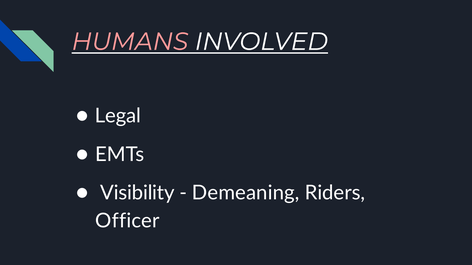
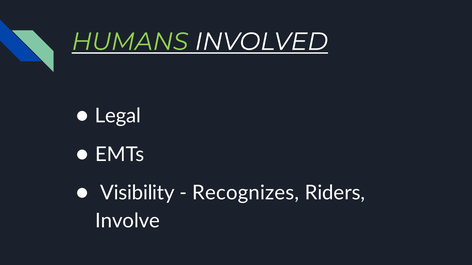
HUMANS colour: pink -> light green (130, 42)
Demeaning: Demeaning -> Recognizes (246, 193)
Officer: Officer -> Involve (128, 221)
